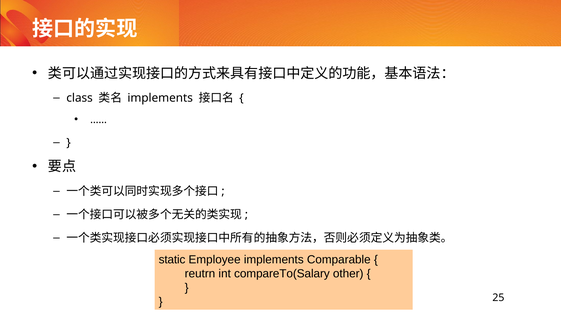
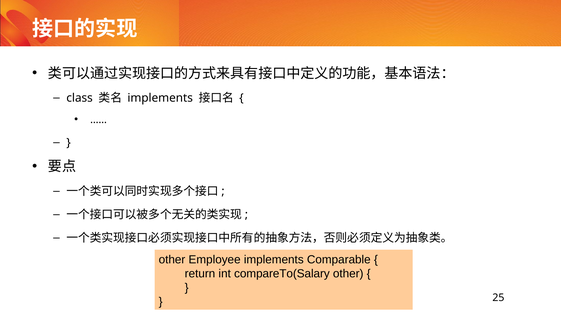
static: static -> other (172, 259)
reutrn: reutrn -> return (200, 273)
